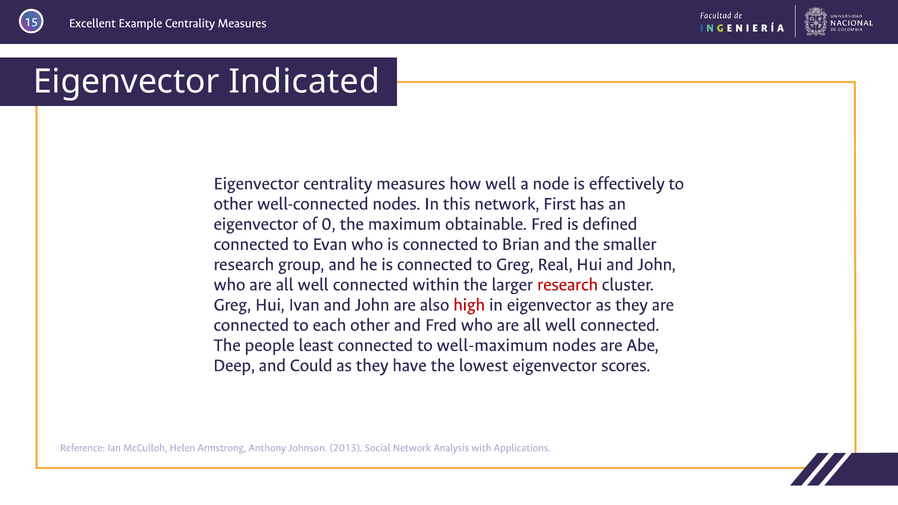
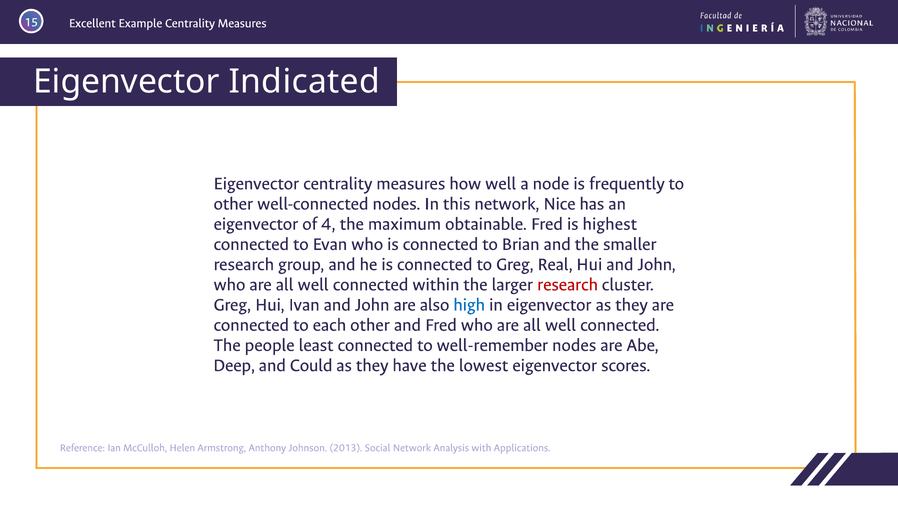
effectively: effectively -> frequently (627, 183)
First: First -> Nice (560, 203)
0: 0 -> 4 (329, 224)
defined: defined -> highest (610, 224)
high colour: red -> blue (469, 304)
well-maximum: well-maximum -> well-remember (492, 345)
